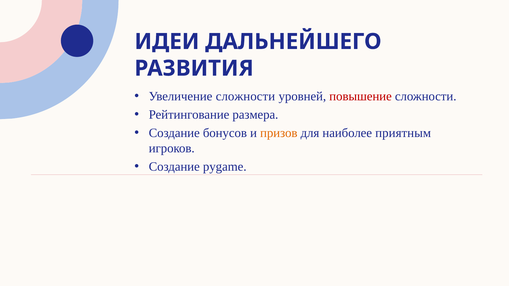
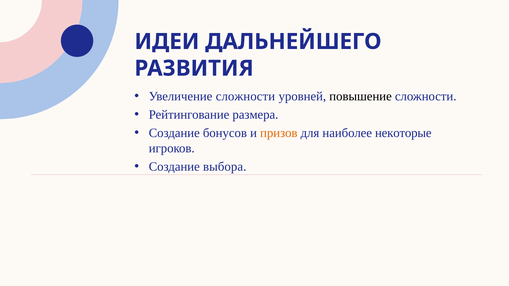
повышение colour: red -> black (361, 96)
приятным: приятным -> некоторые (403, 133)
pygame: pygame -> выбора (225, 167)
